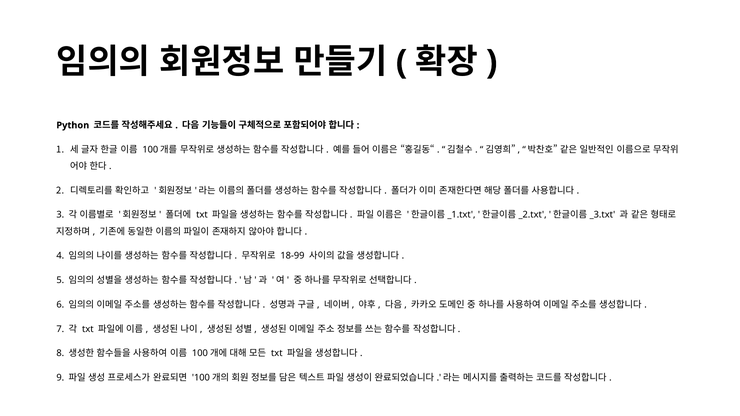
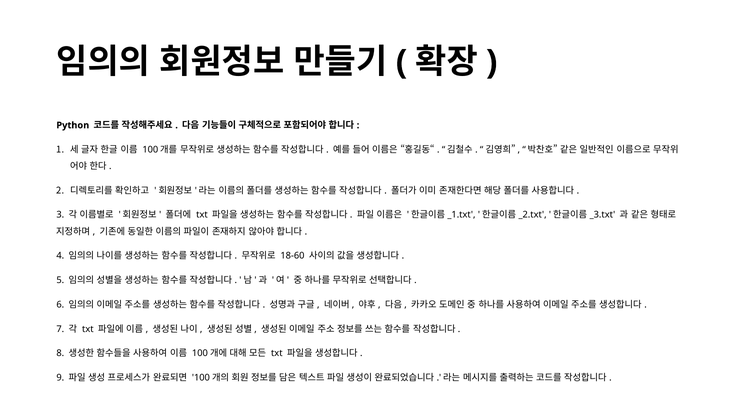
18-99: 18-99 -> 18-60 (292, 256)
